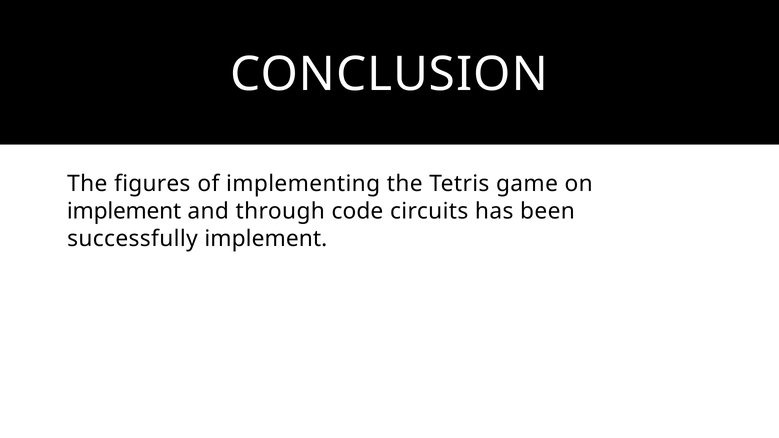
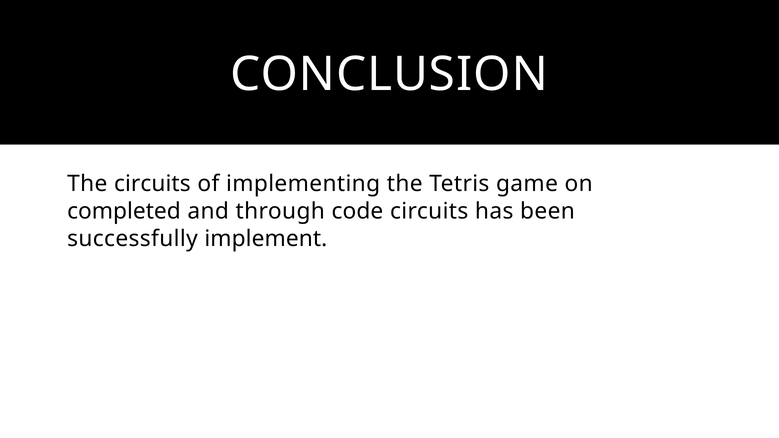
The figures: figures -> circuits (152, 184)
implement: implement -> completed (124, 211)
